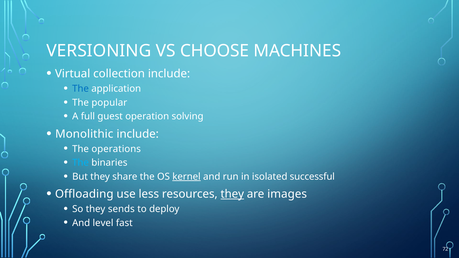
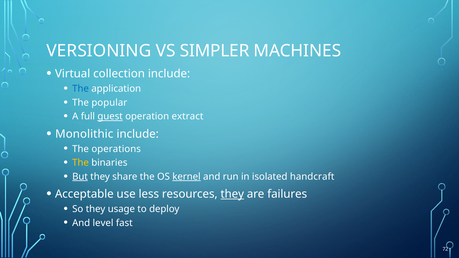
CHOOSE: CHOOSE -> SIMPLER (215, 51)
guest underline: none -> present (110, 117)
solving: solving -> extract (188, 117)
The colour: light blue -> yellow (81, 163)
But underline: none -> present (80, 177)
successful: successful -> handcraft (312, 177)
Offloading: Offloading -> Acceptable (84, 194)
images: images -> failures (287, 194)
sends: sends -> usage (121, 209)
